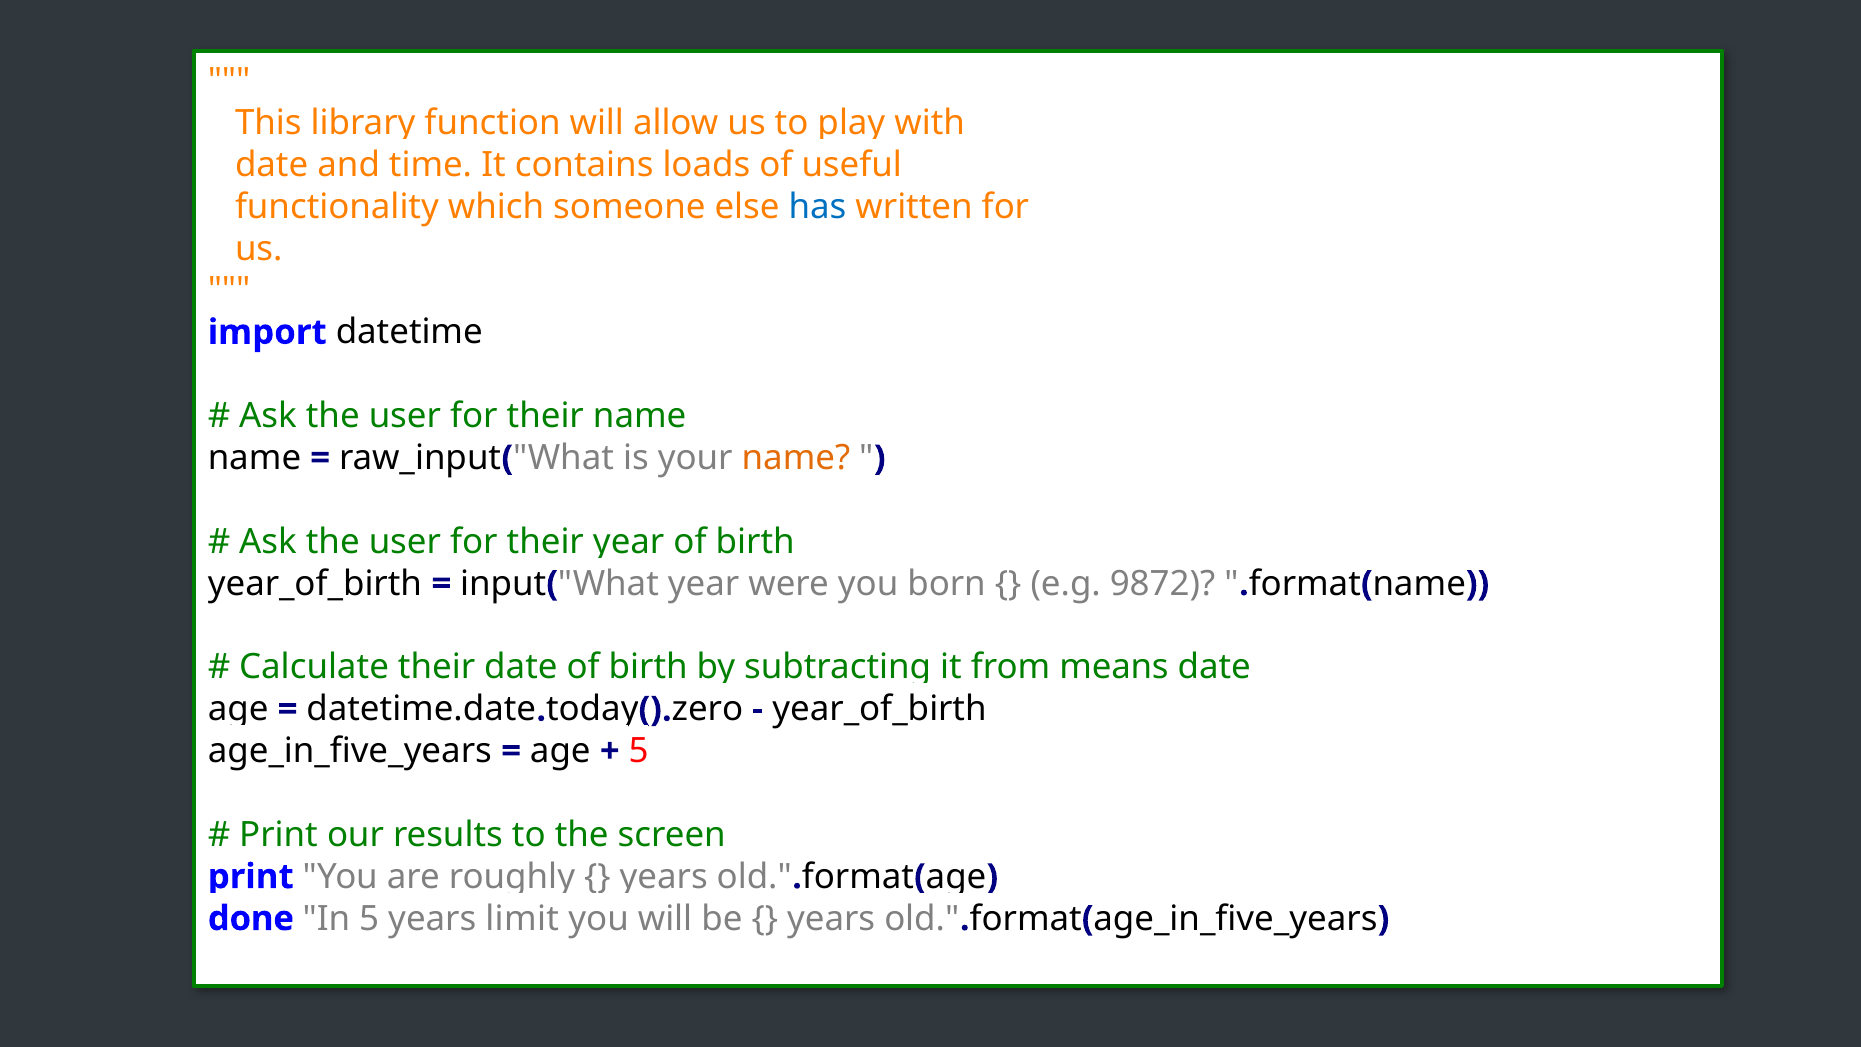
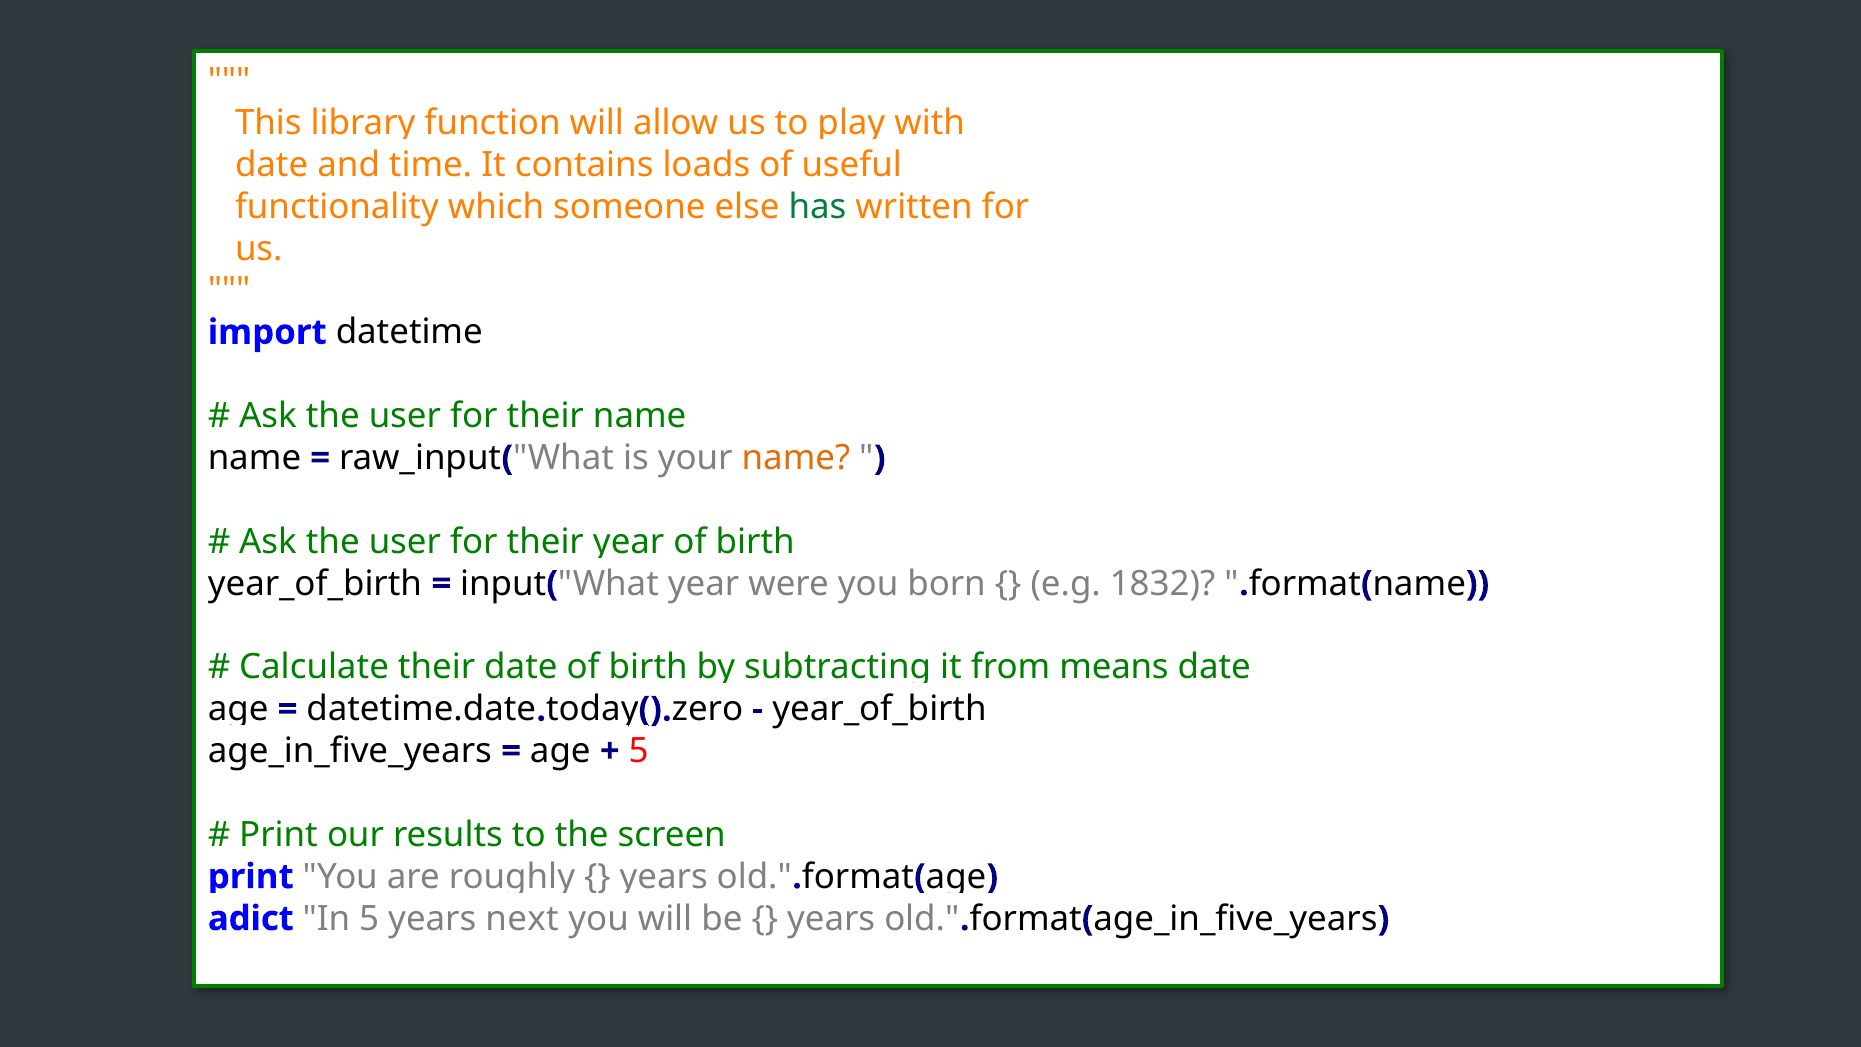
has colour: blue -> green (818, 207)
9872: 9872 -> 1832 (1163, 583)
done: done -> adict (251, 918)
limit: limit -> next (522, 918)
